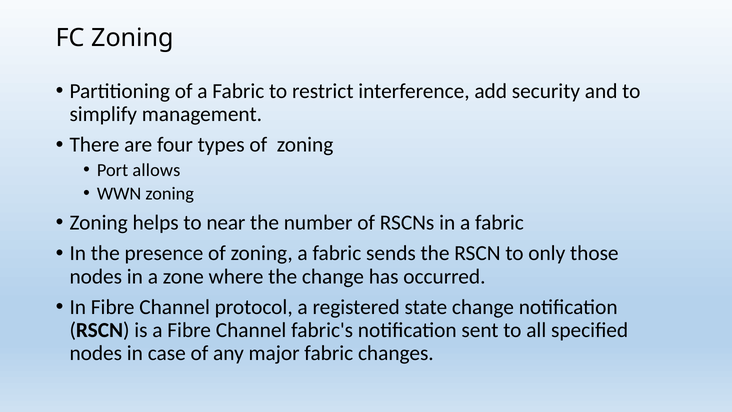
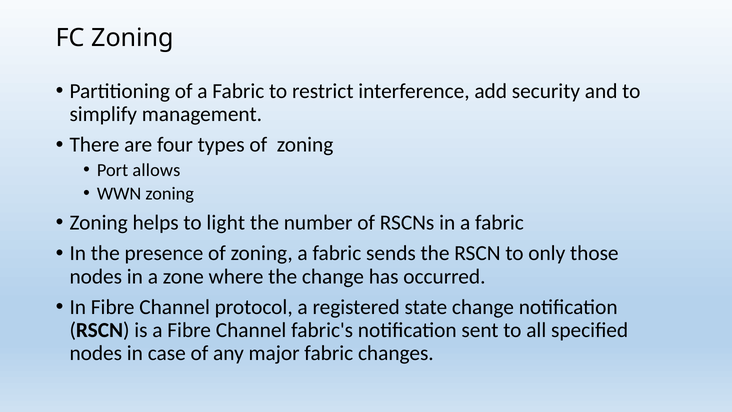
near: near -> light (226, 223)
